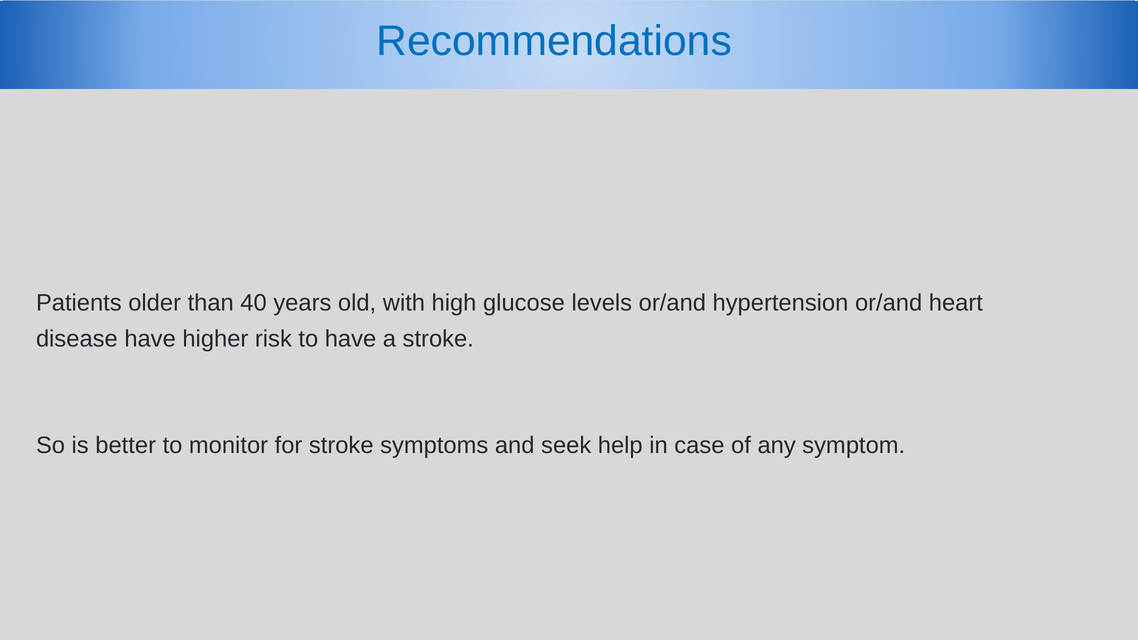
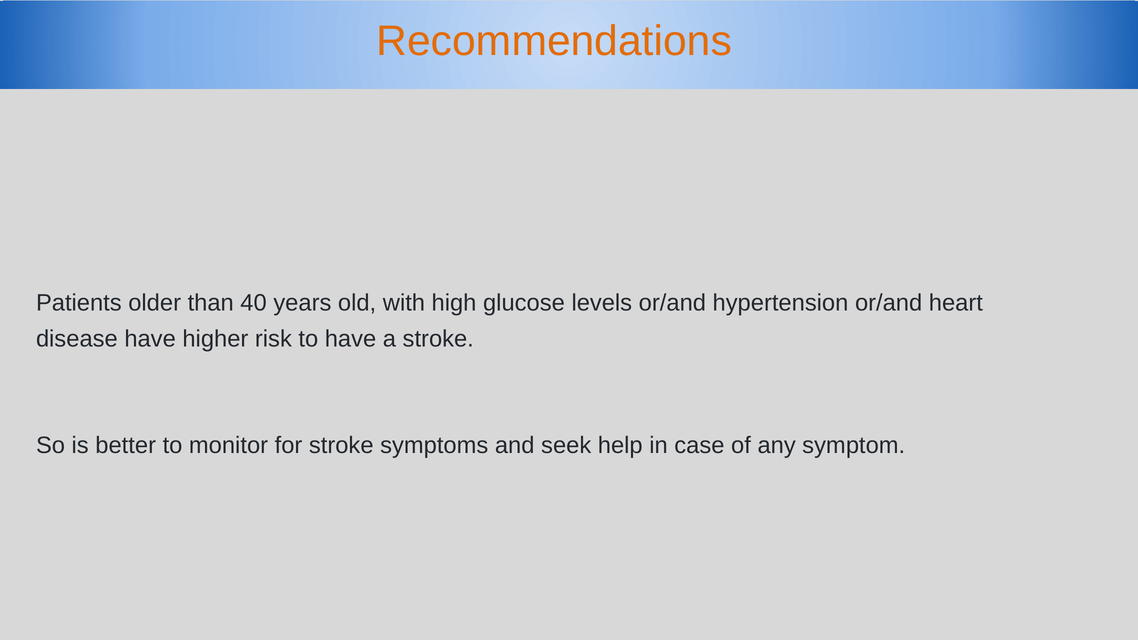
Recommendations colour: blue -> orange (554, 41)
